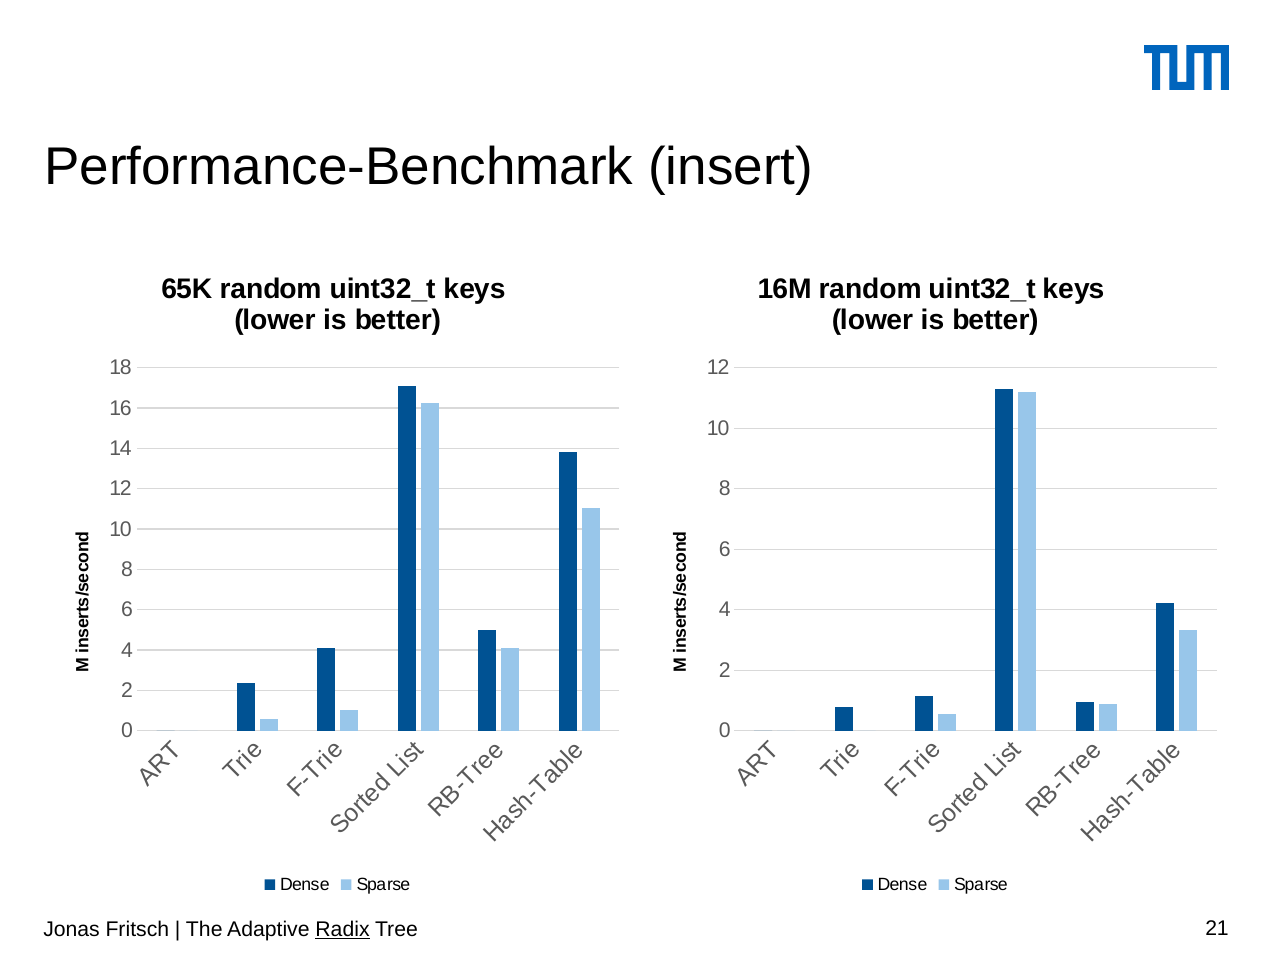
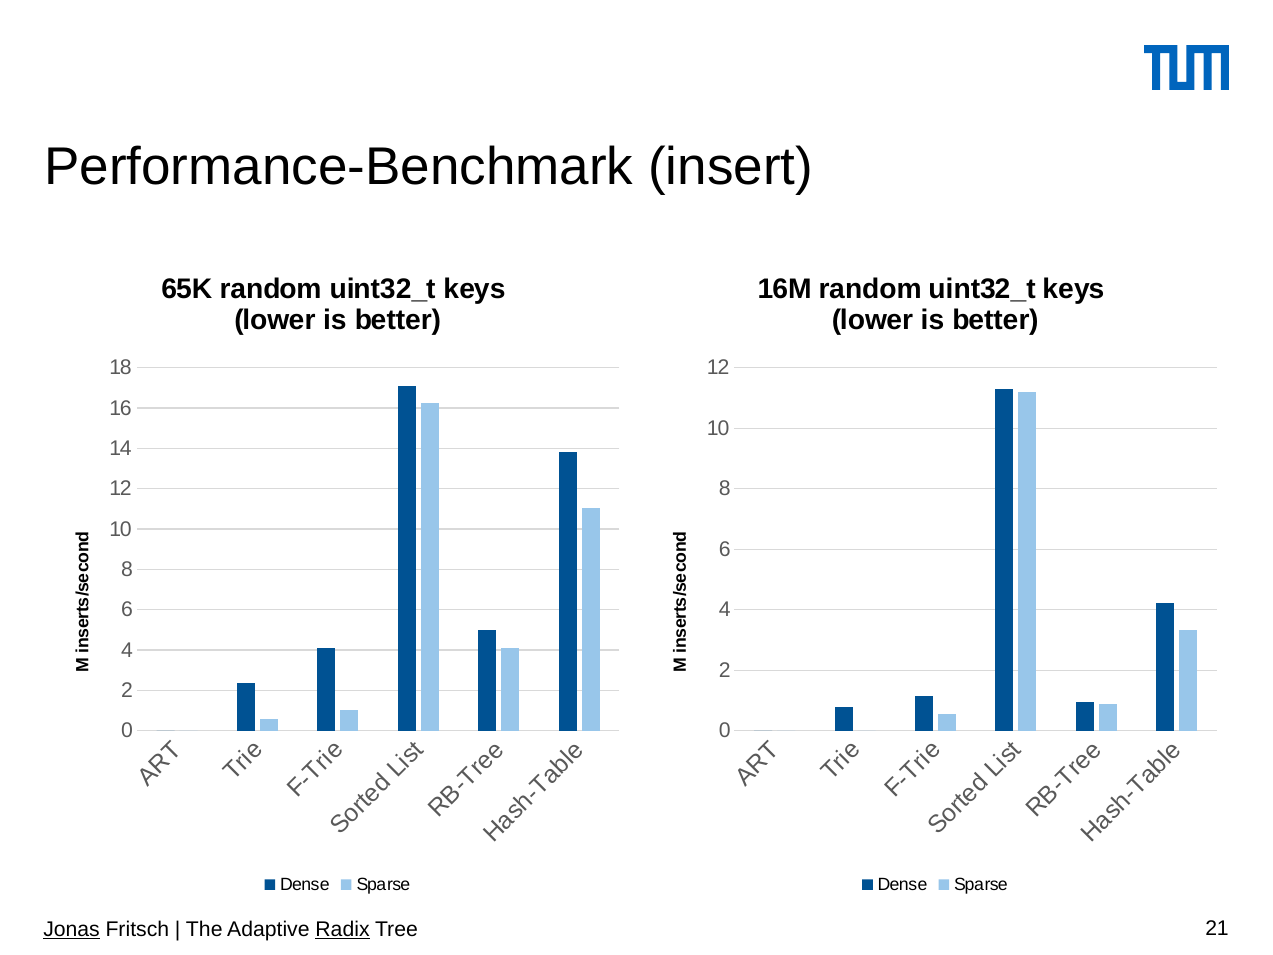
Jonas underline: none -> present (71, 929)
